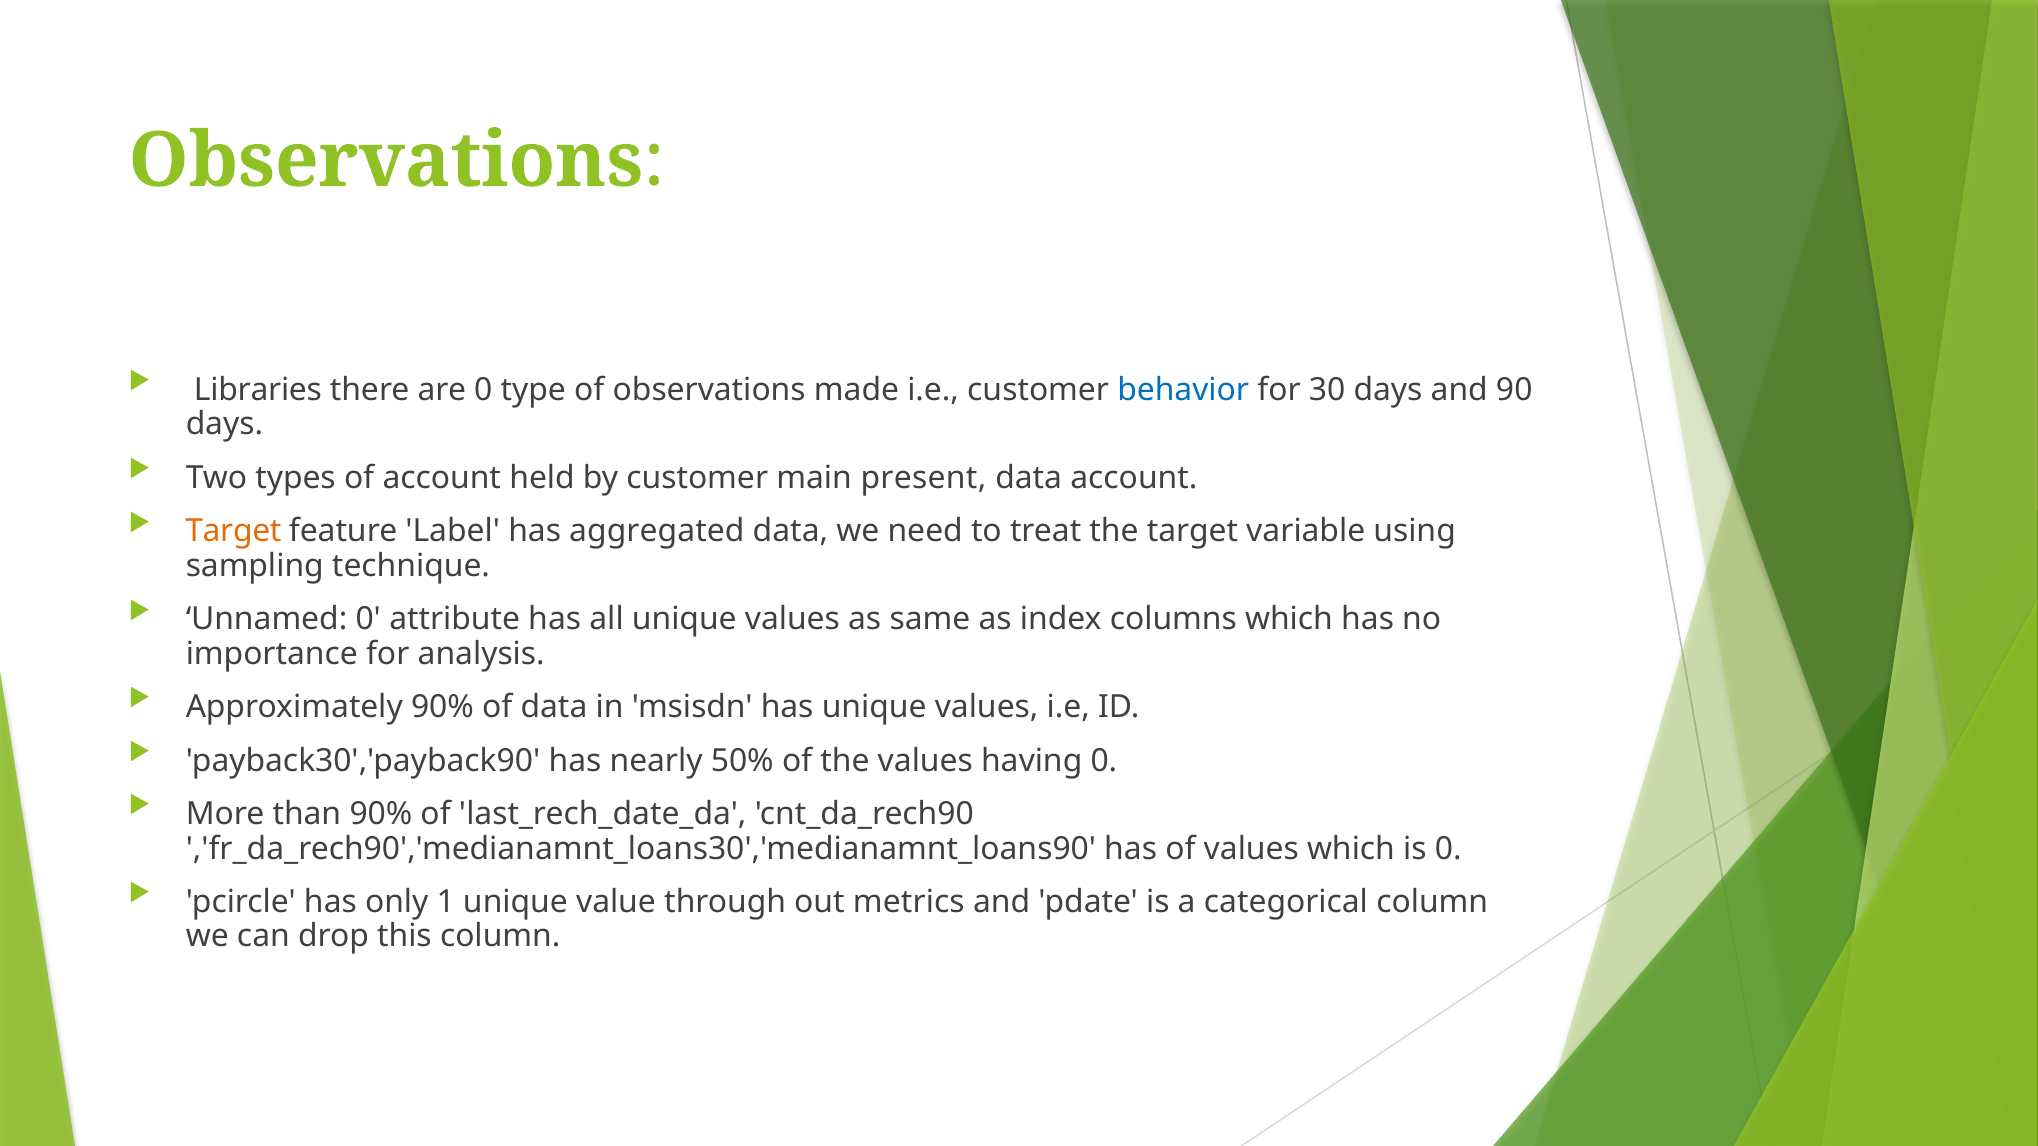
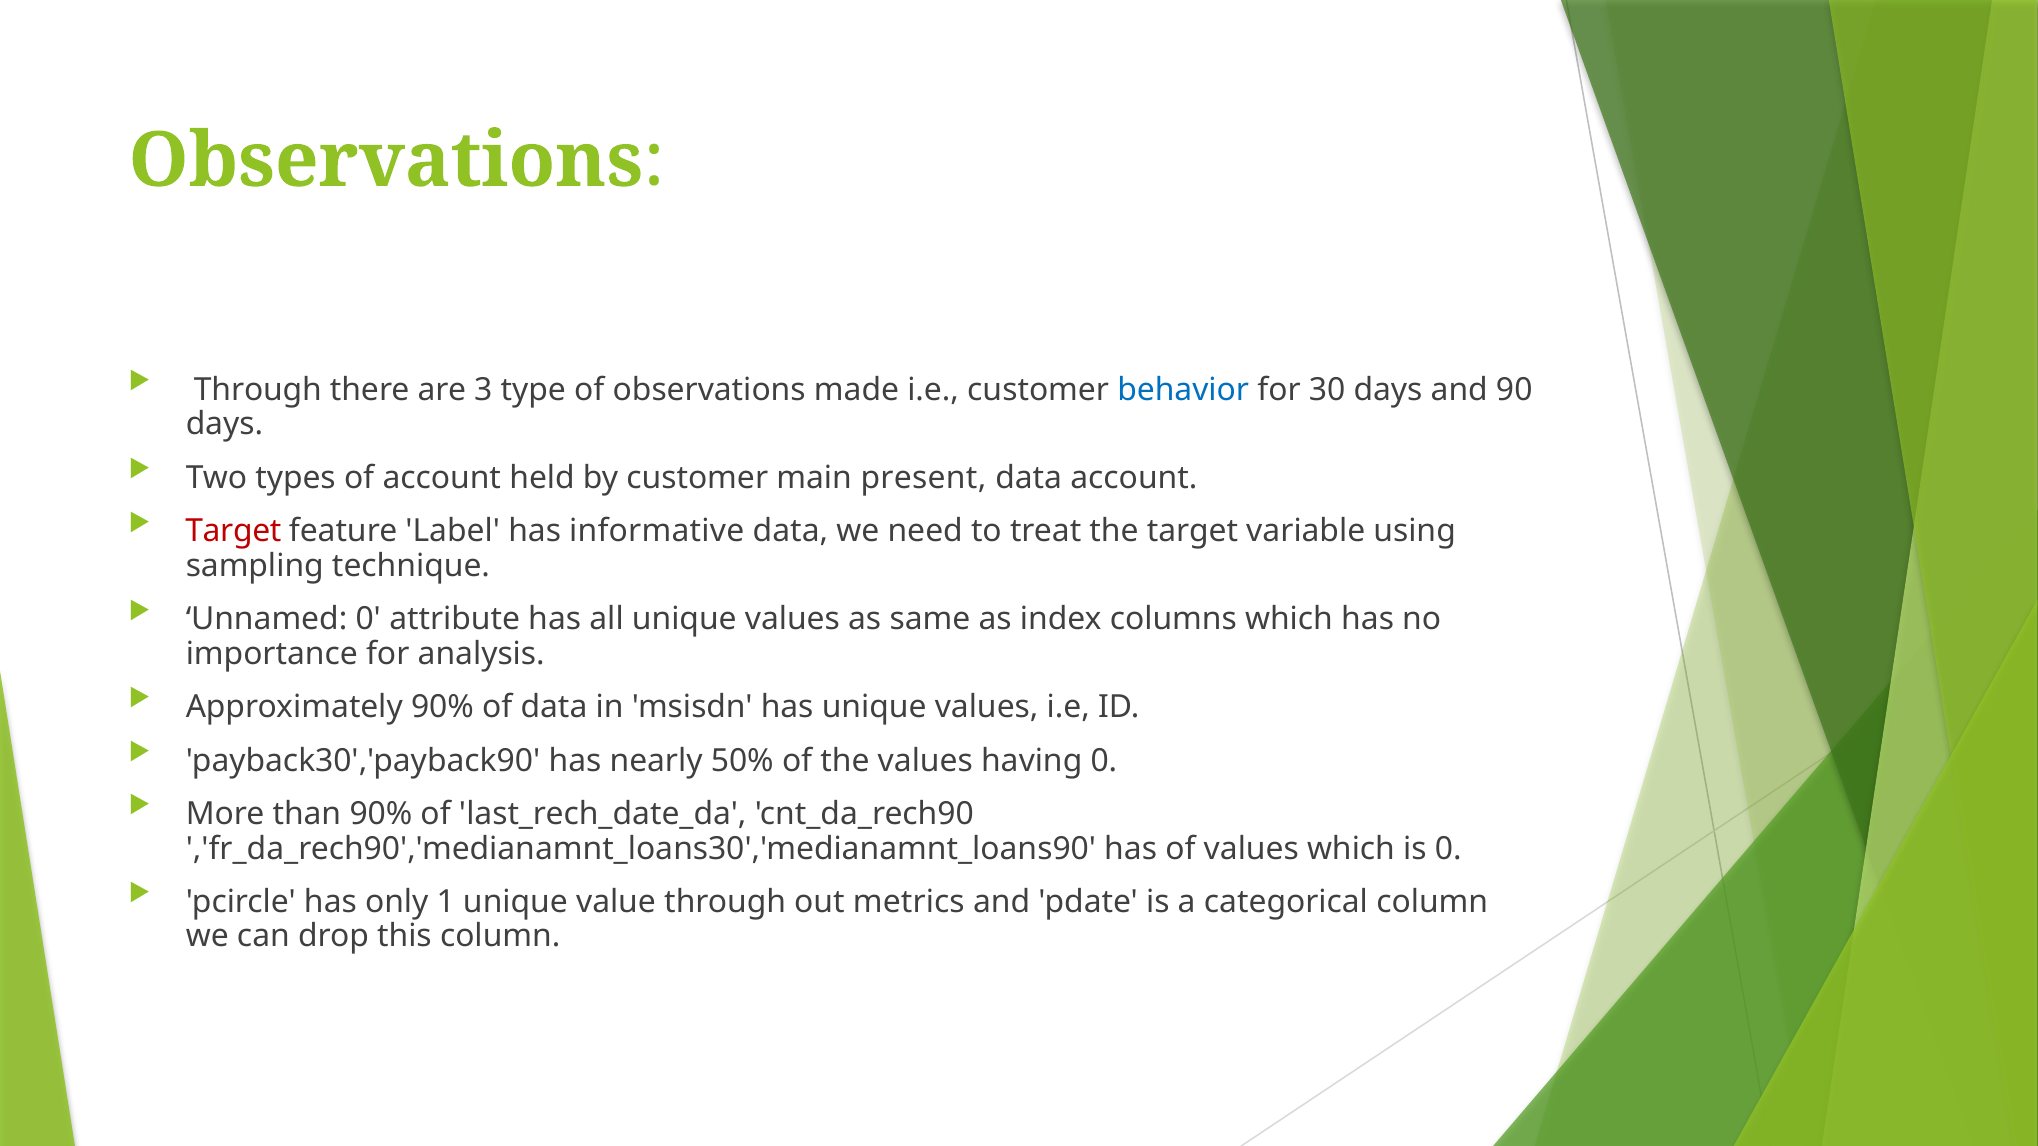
Libraries: Libraries -> Through (258, 390)
are 0: 0 -> 3 (483, 390)
Target colour: orange -> red (233, 532)
aggregated: aggregated -> informative (657, 532)
